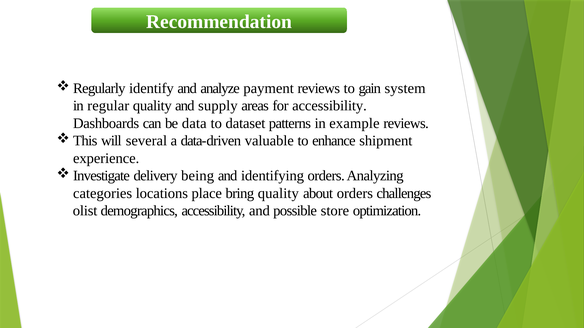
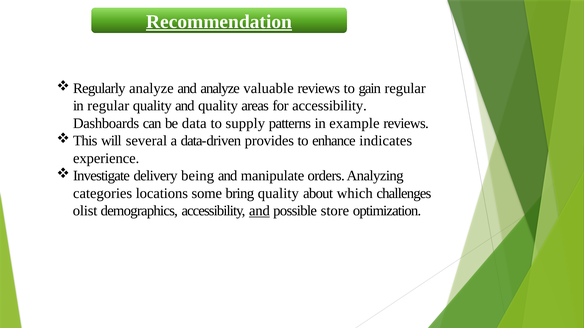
Recommendation underline: none -> present (219, 22)
identify: identify -> analyze (151, 88)
payment: payment -> valuable (269, 88)
gain system: system -> regular (405, 88)
and supply: supply -> quality (218, 106)
dataset: dataset -> supply (245, 123)
valuable: valuable -> provides (269, 141)
shipment: shipment -> indicates (386, 141)
identifying: identifying -> manipulate (273, 176)
place: place -> some (207, 194)
about orders: orders -> which (355, 194)
and underline: none -> present (259, 211)
